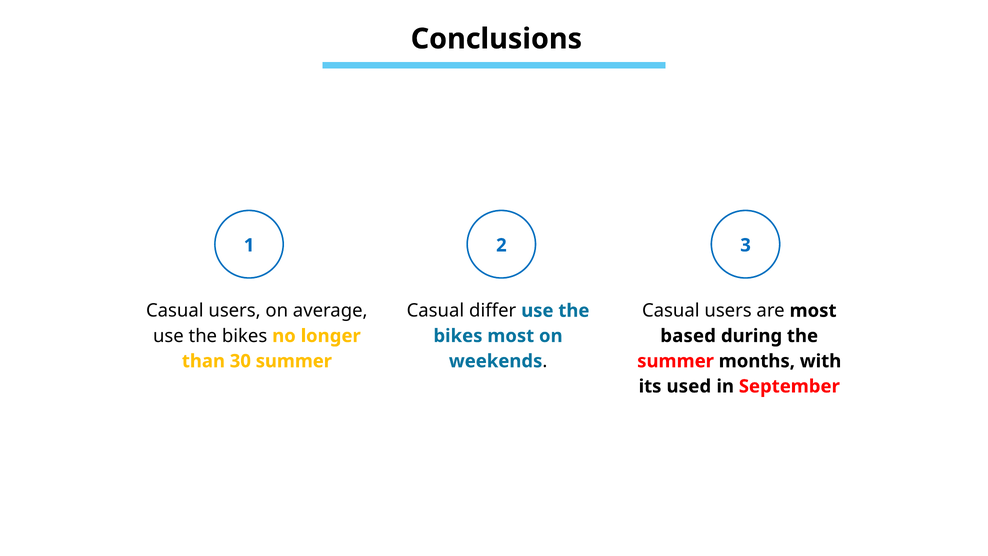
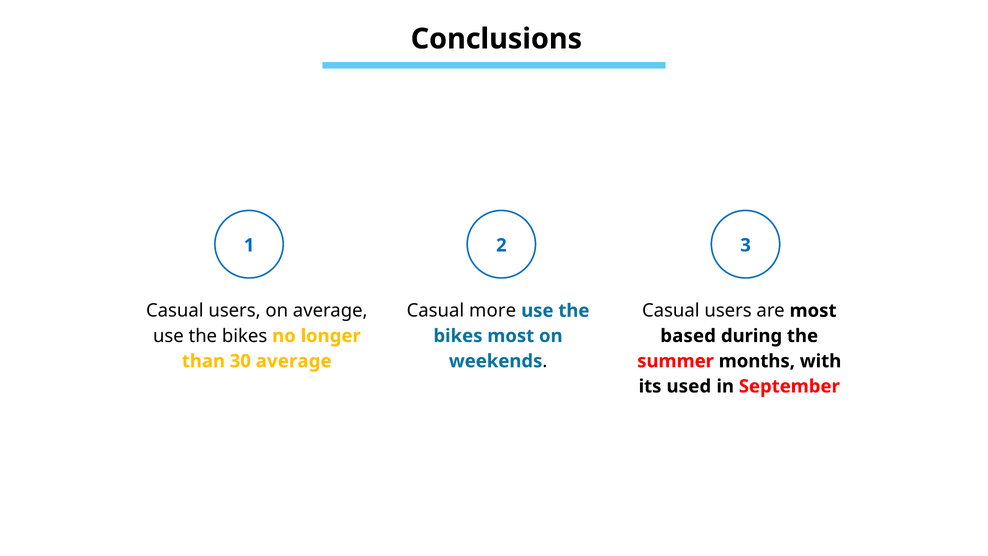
differ: differ -> more (493, 311)
30 summer: summer -> average (294, 361)
